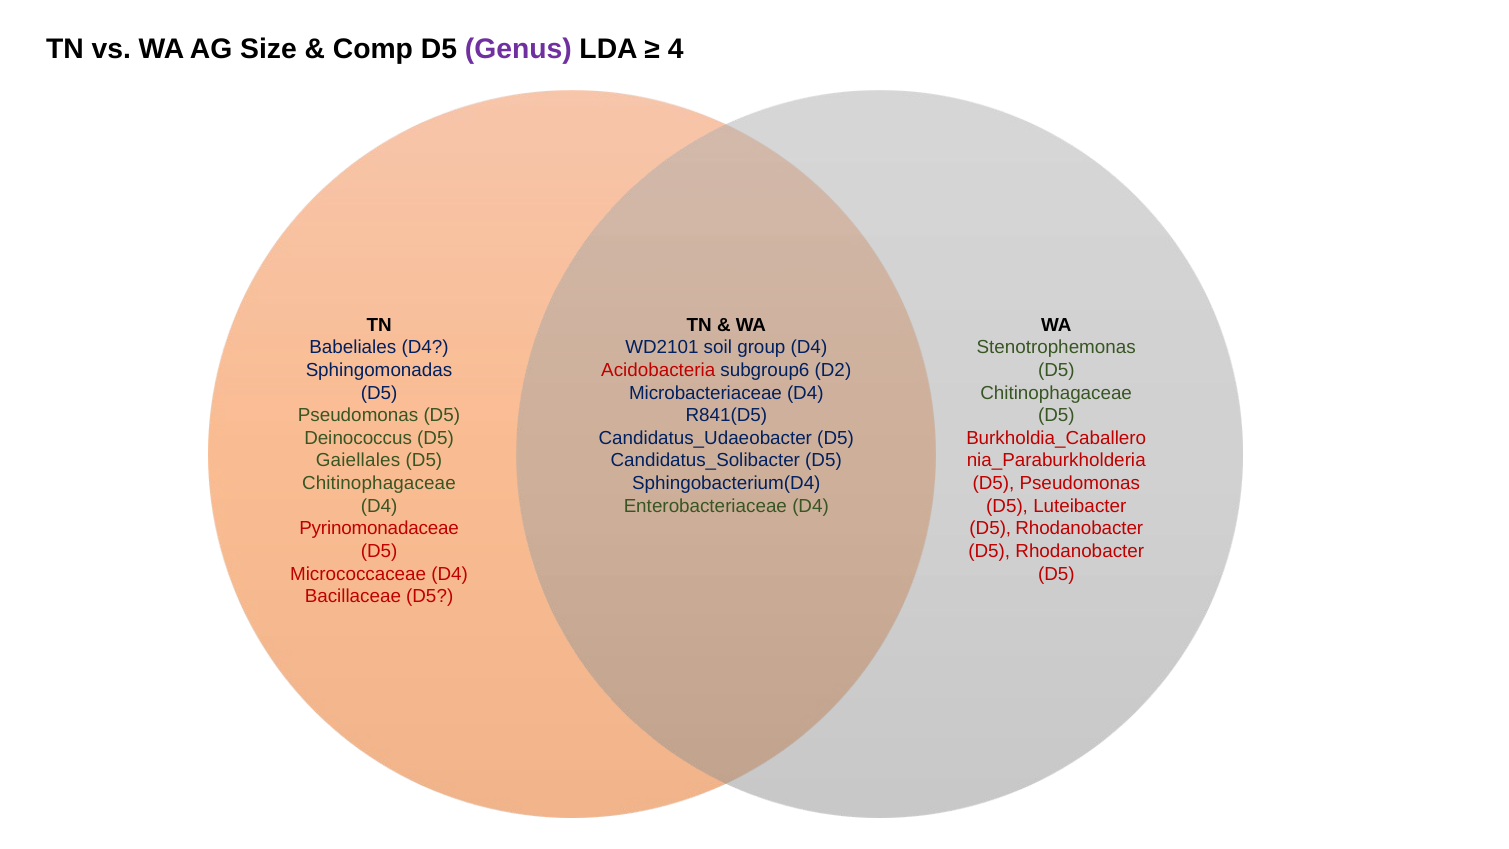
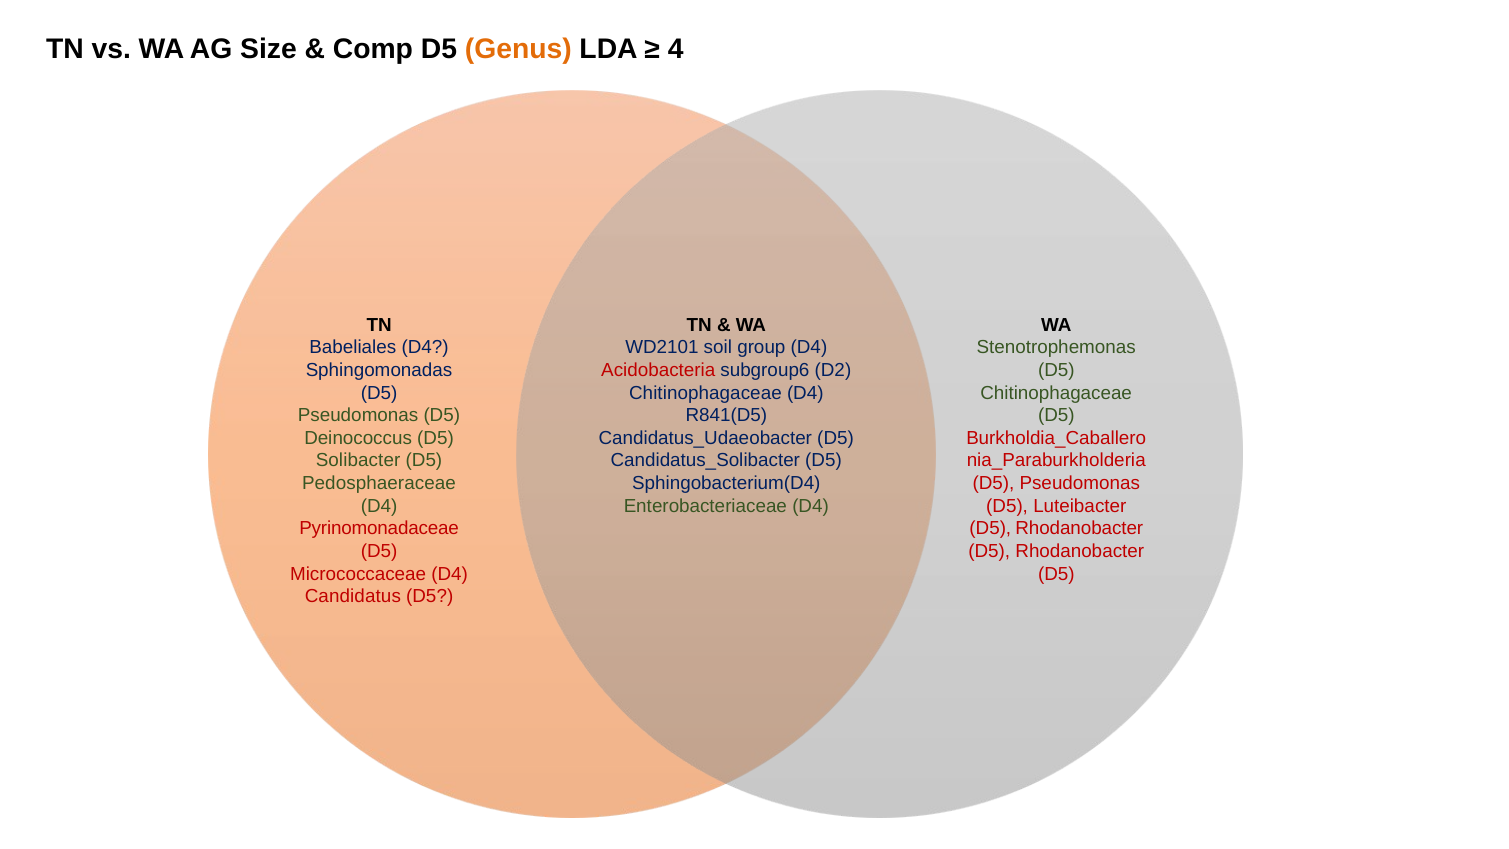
Genus colour: purple -> orange (518, 49)
Microbacteriaceae: Microbacteriaceae -> Chitinophagaceae (705, 393)
Gaiellales: Gaiellales -> Solibacter (358, 461)
Chitinophagaceae: Chitinophagaceae -> Pedosphaeraceae (379, 483)
Bacillaceae: Bacillaceae -> Candidatus (353, 596)
